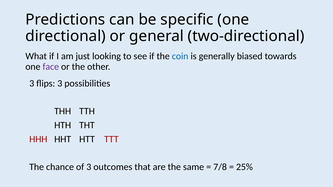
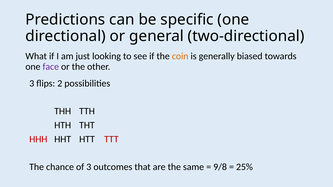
coin colour: blue -> orange (180, 56)
flips 3: 3 -> 2 (60, 84)
7/8: 7/8 -> 9/8 (220, 167)
